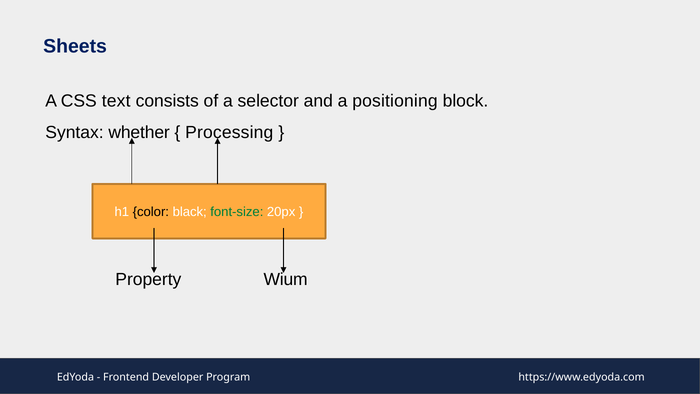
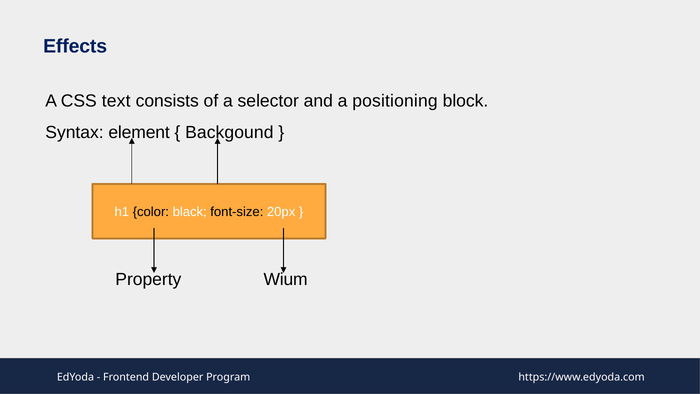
Sheets: Sheets -> Effects (75, 46)
whether: whether -> element (139, 133)
Processing: Processing -> Backgound (229, 133)
font-size colour: green -> black (237, 212)
